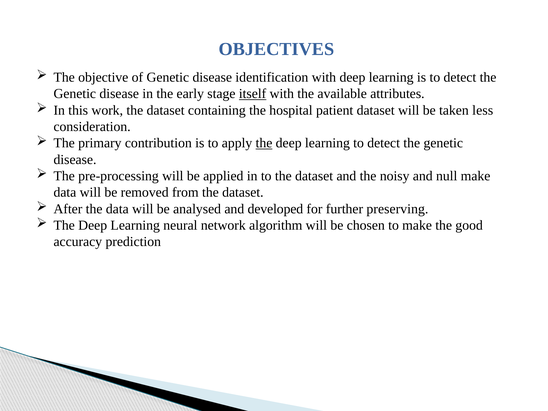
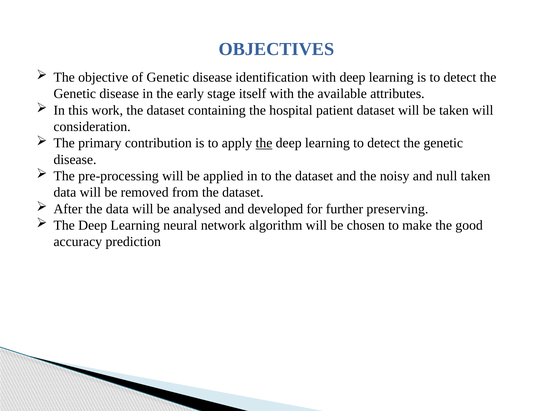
itself underline: present -> none (253, 94)
taken less: less -> will (483, 110)
null make: make -> taken (476, 176)
